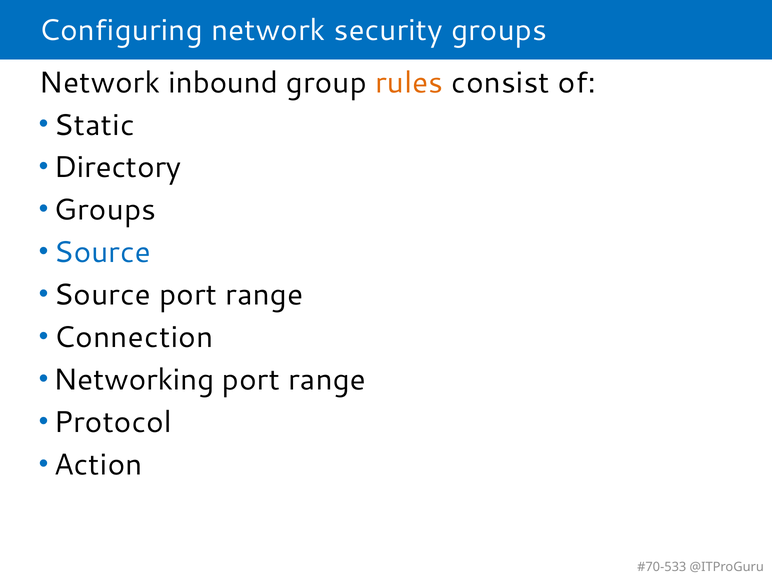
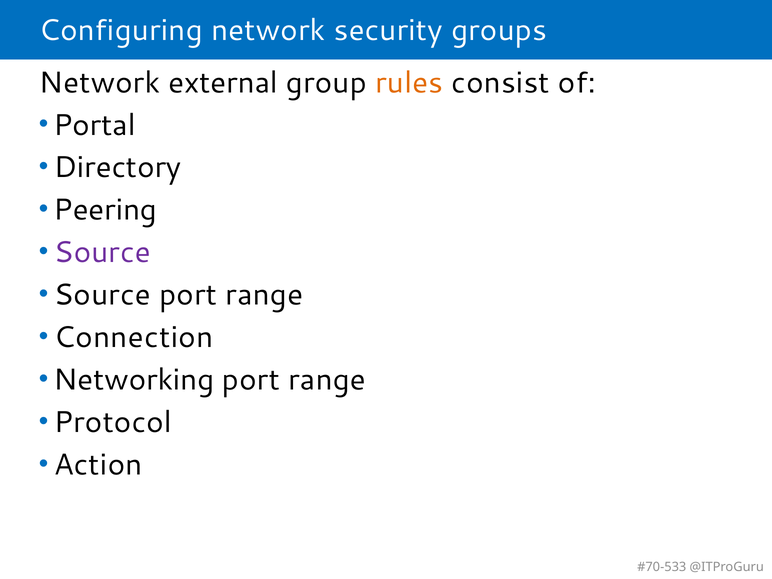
inbound: inbound -> external (223, 83)
Static: Static -> Portal (94, 125)
Groups: Groups -> Peering (105, 210)
Source colour: blue -> purple (102, 253)
